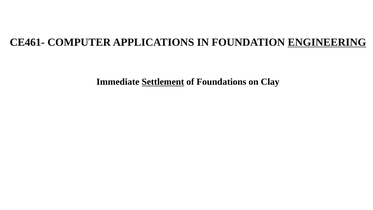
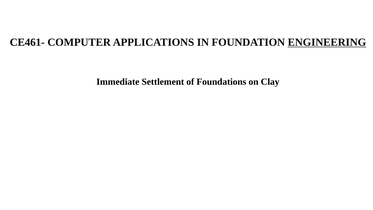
Settlement underline: present -> none (163, 82)
